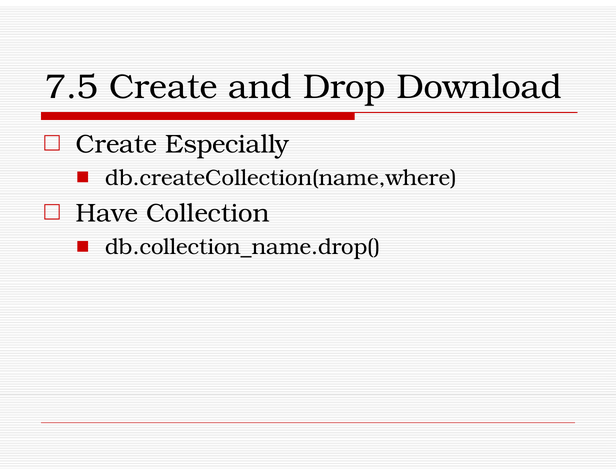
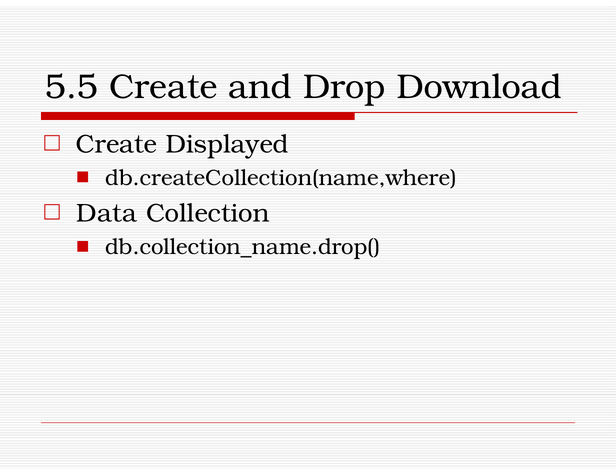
7.5: 7.5 -> 5.5 (72, 87)
Especially: Especially -> Displayed (227, 144)
Have: Have -> Data (107, 213)
